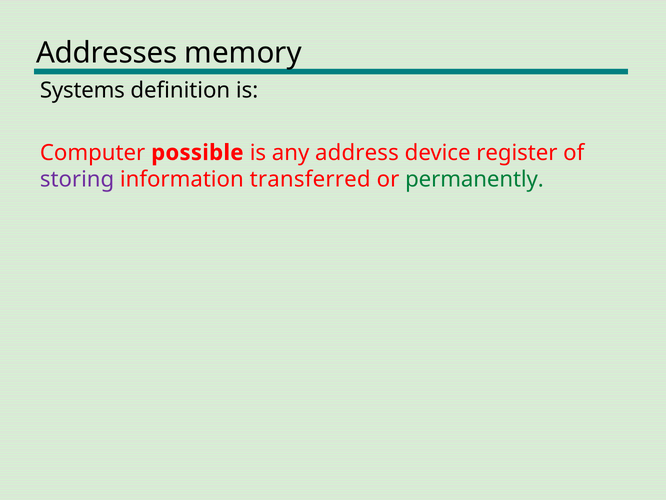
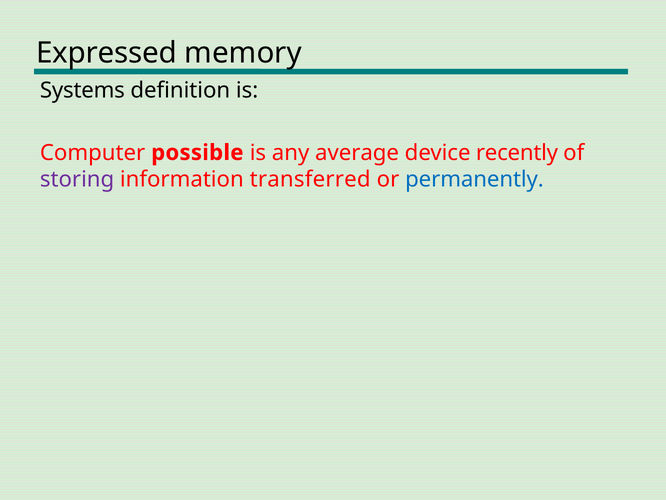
Addresses: Addresses -> Expressed (107, 53)
address: address -> average (357, 153)
register: register -> recently (517, 153)
permanently colour: green -> blue (474, 179)
